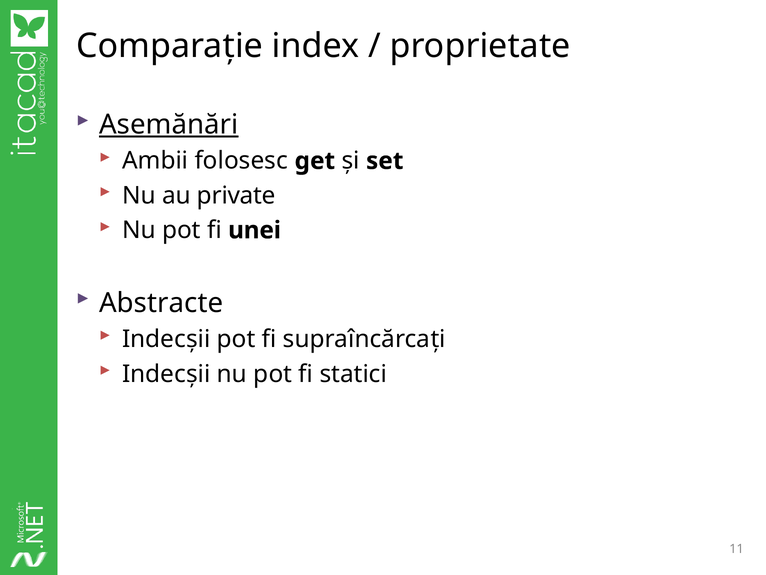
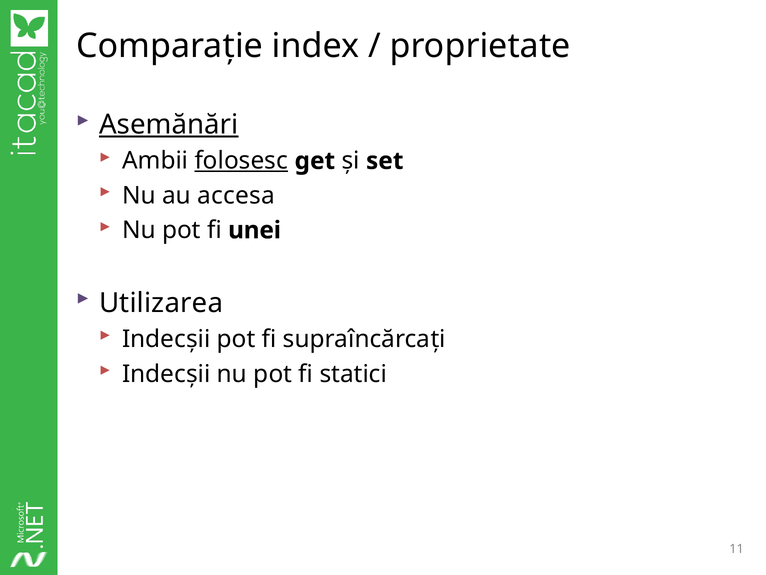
folosesc underline: none -> present (241, 161)
private: private -> accesa (236, 195)
Abstracte: Abstracte -> Utilizarea (161, 303)
